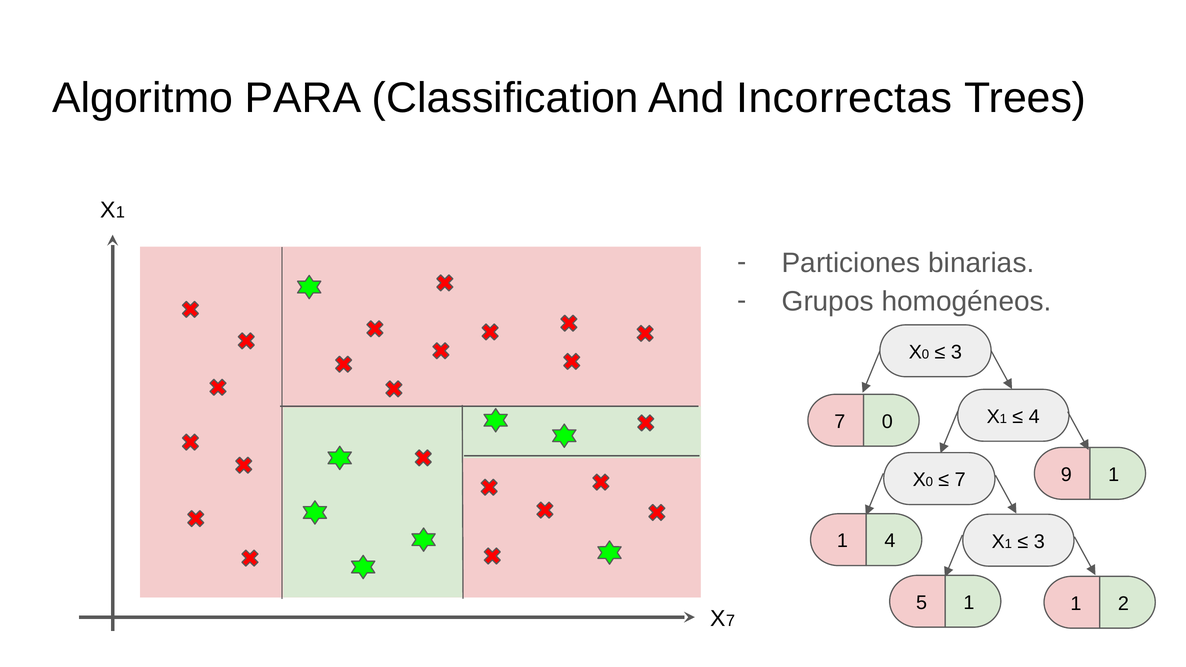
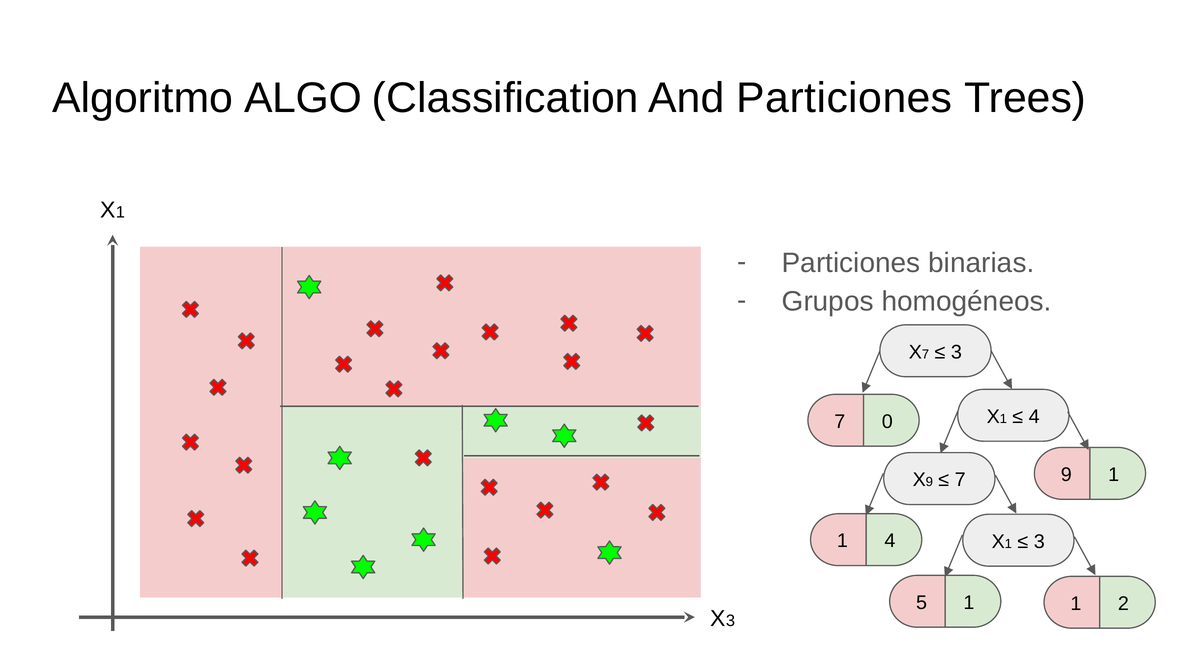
PARA: PARA -> ALGO (303, 98)
And Incorrectas: Incorrectas -> Particiones (844, 98)
0: 0 -> 7 (926, 354)
0: 0 -> 9 (929, 482)
7: 7 -> 3 (730, 621)
